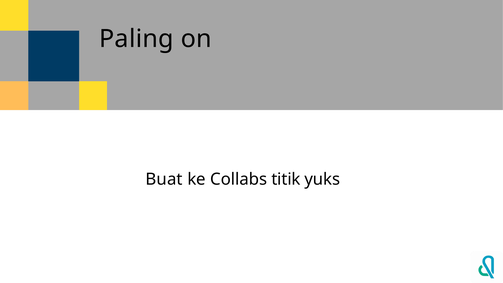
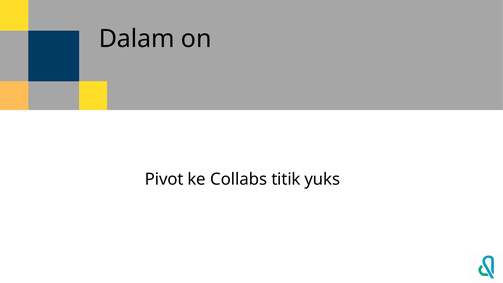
Paling: Paling -> Dalam (137, 39)
Buat: Buat -> Pivot (164, 179)
